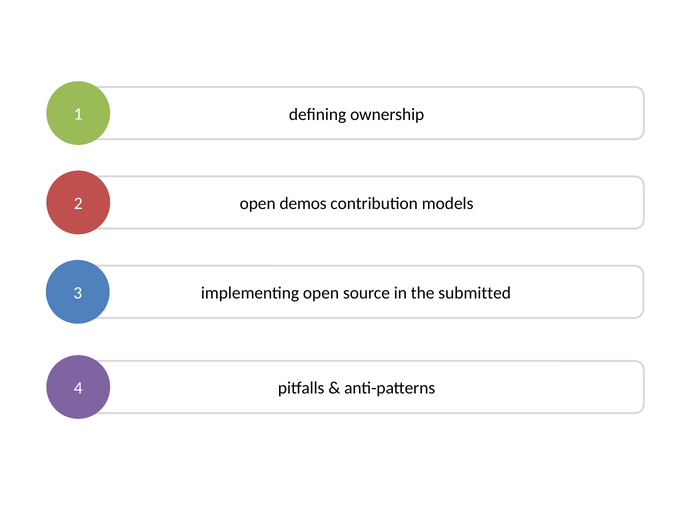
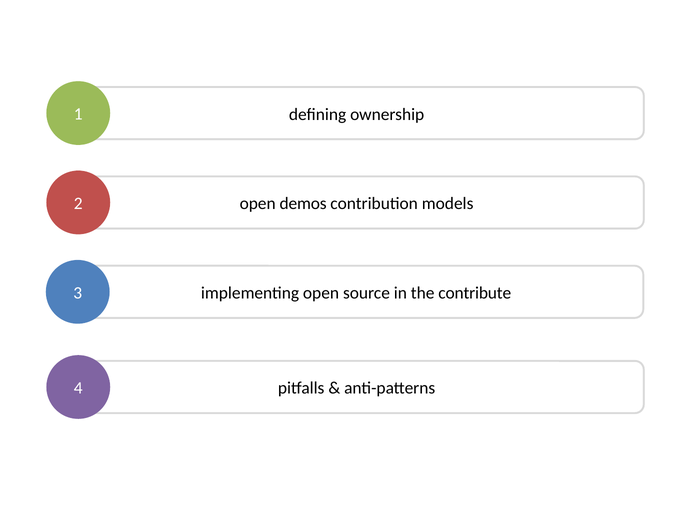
submitted: submitted -> contribute (475, 293)
